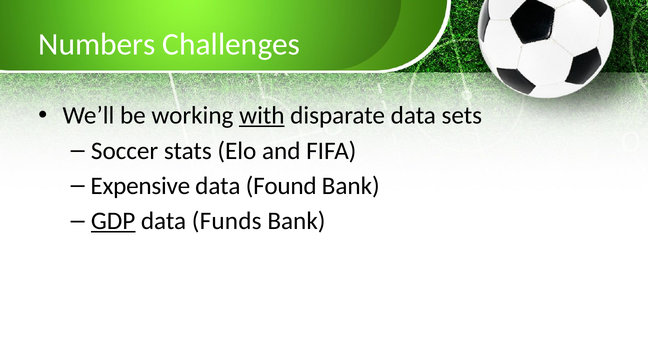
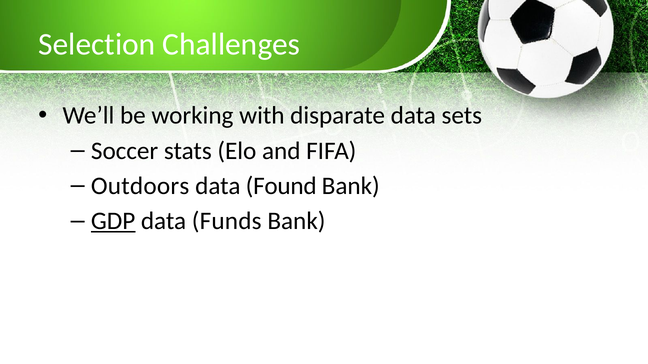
Numbers: Numbers -> Selection (97, 44)
with underline: present -> none (262, 116)
Expensive: Expensive -> Outdoors (140, 186)
